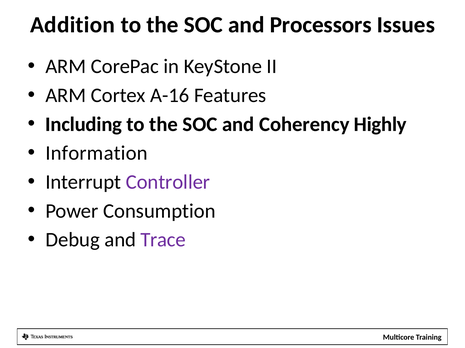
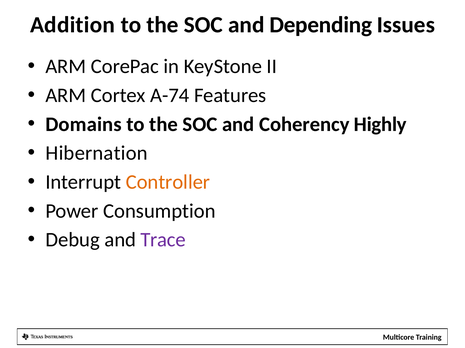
Processors: Processors -> Depending (321, 25)
A-16: A-16 -> A-74 (170, 96)
Including: Including -> Domains (84, 124)
Information: Information -> Hibernation (97, 153)
Controller colour: purple -> orange (168, 182)
